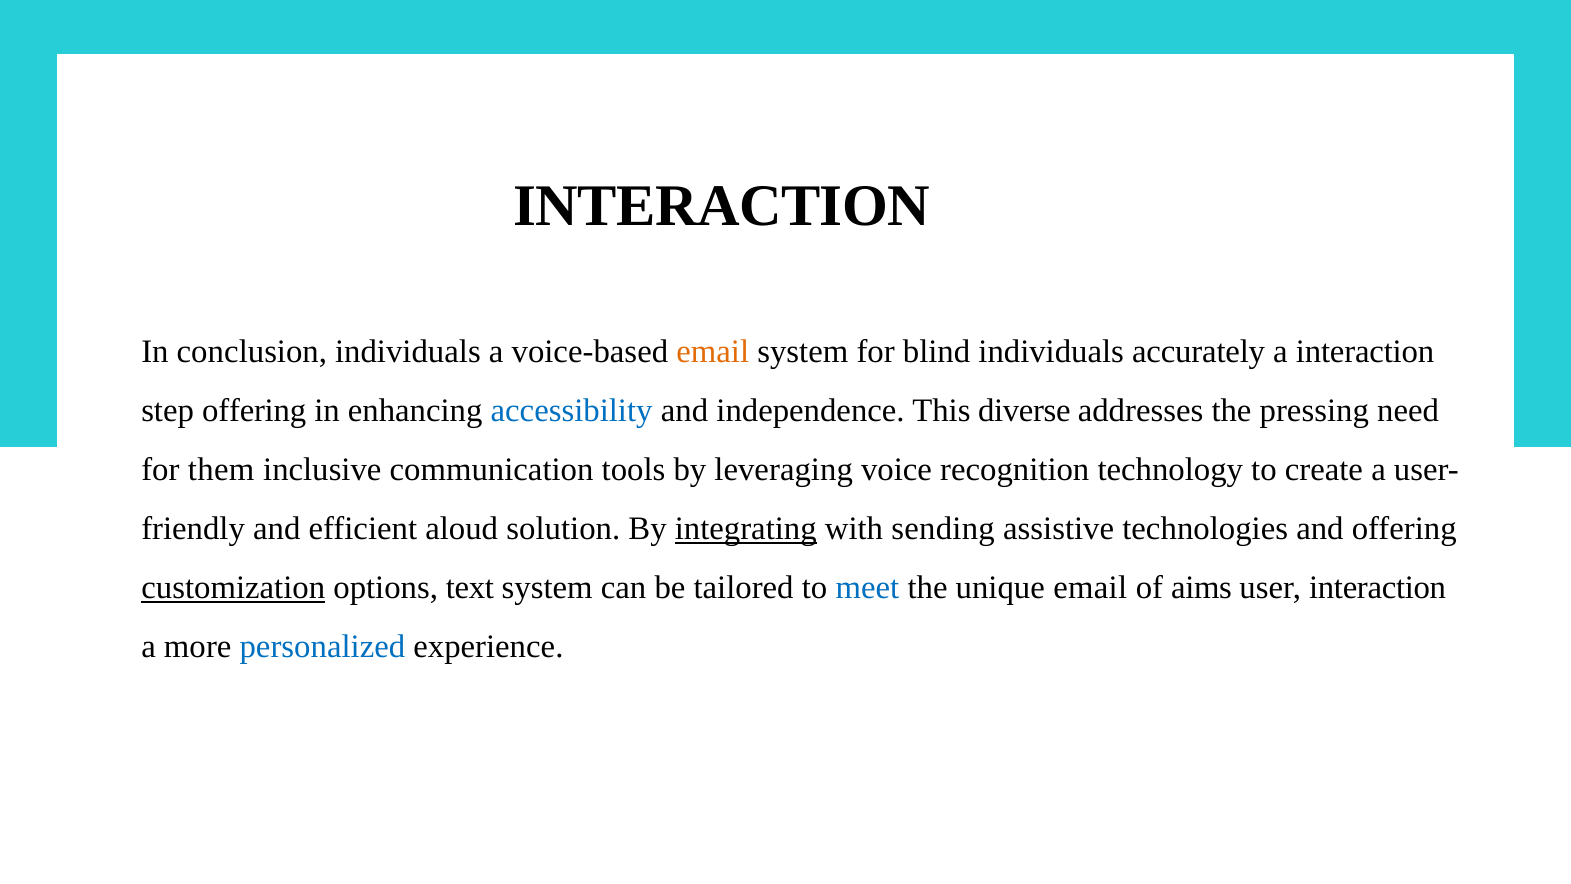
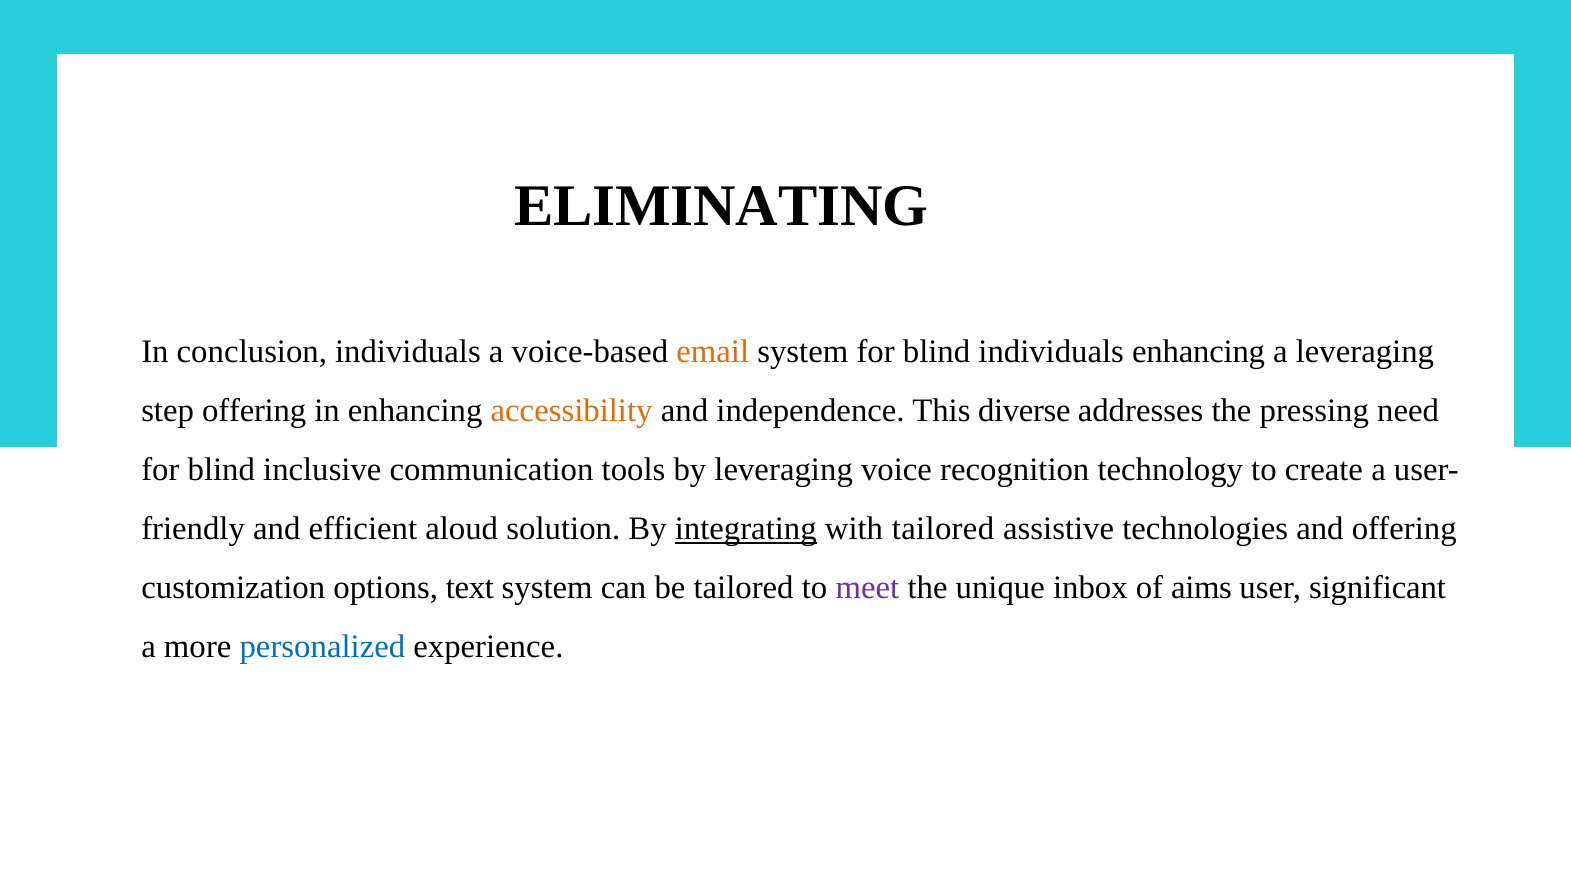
INTERACTION: INTERACTION -> ELIMINATING (721, 206)
individuals accurately: accurately -> enhancing (1199, 352)
a interaction: interaction -> leveraging (1365, 352)
accessibility colour: blue -> orange (572, 411)
them: them -> blind (221, 470)
with sending: sending -> tailored (943, 529)
customization underline: present -> none (233, 587)
meet colour: blue -> purple (867, 587)
unique email: email -> inbox (1090, 587)
user interaction: interaction -> significant (1378, 587)
